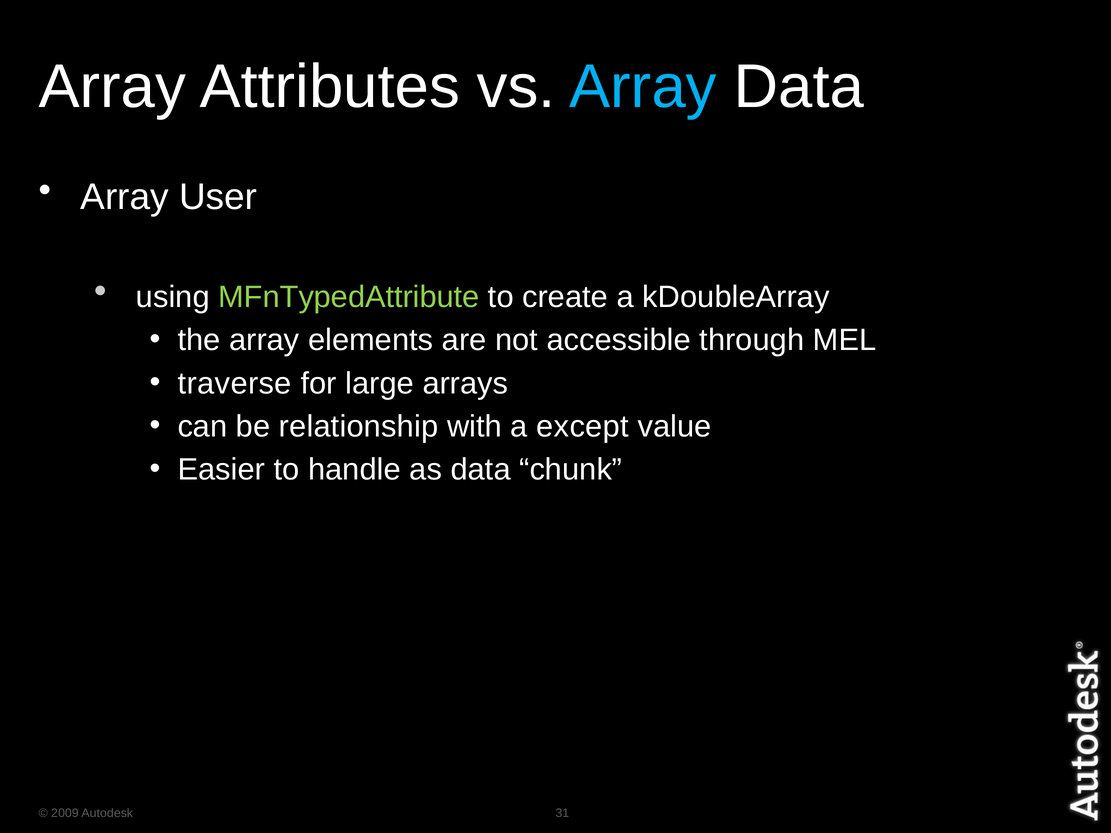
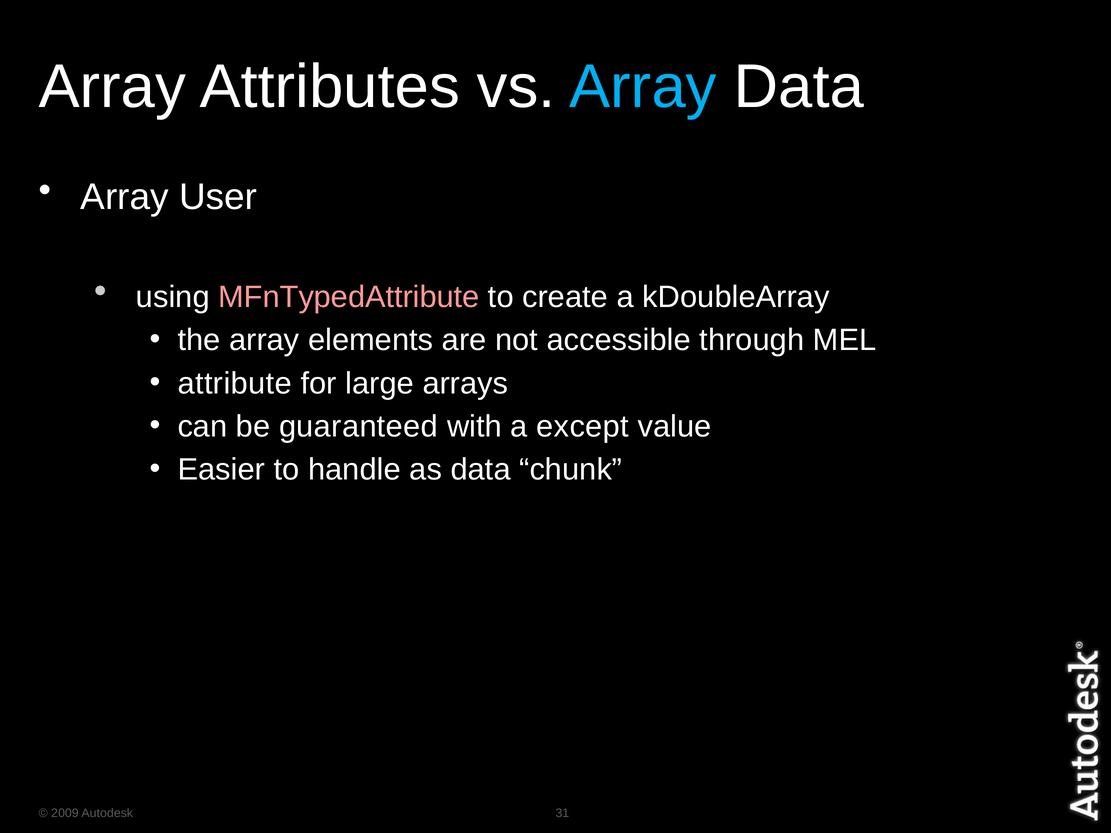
MFnTypedAttribute colour: light green -> pink (349, 297)
traverse: traverse -> attribute (235, 383)
relationship: relationship -> guaranteed (358, 427)
